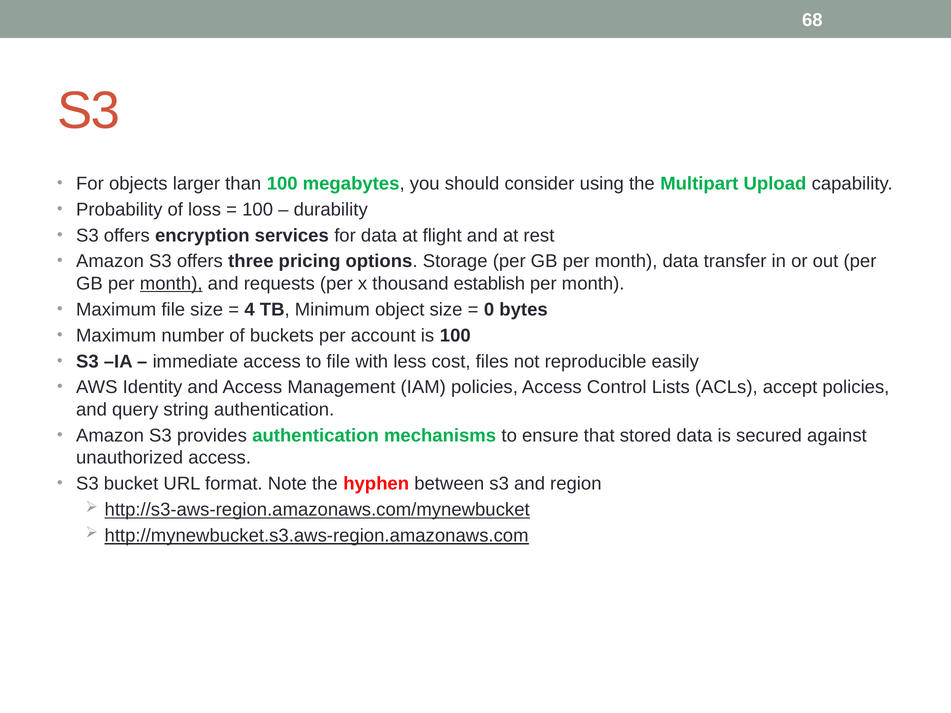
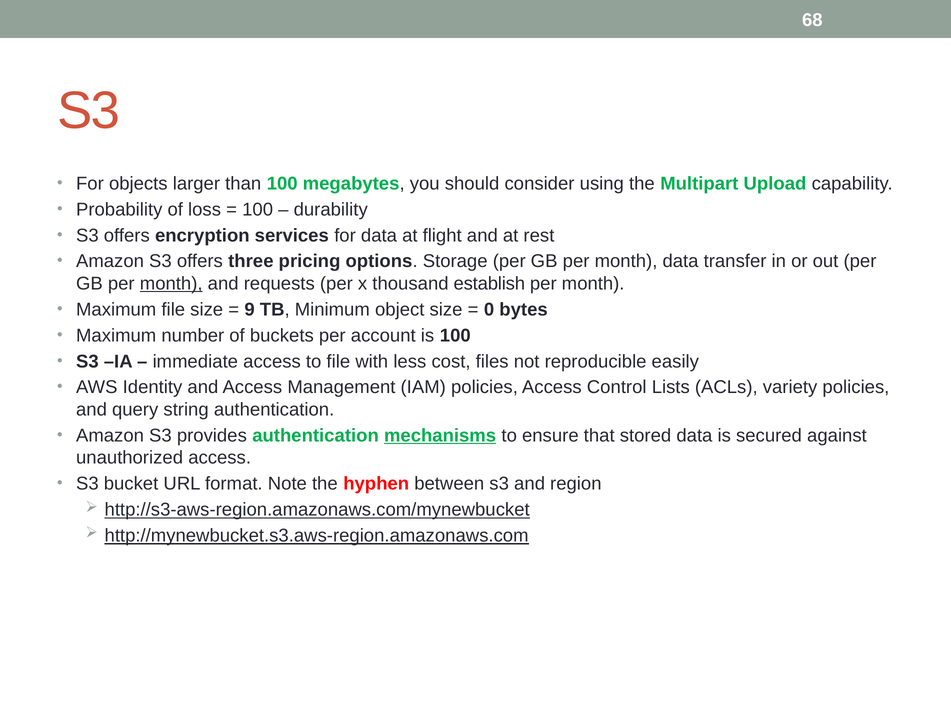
4: 4 -> 9 (250, 310)
accept: accept -> variety (790, 387)
mechanisms underline: none -> present (440, 436)
